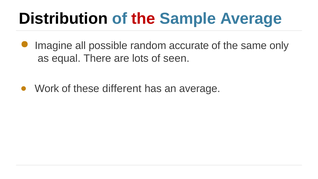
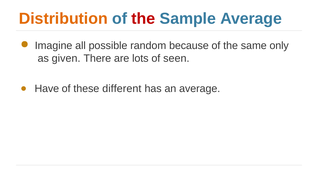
Distribution colour: black -> orange (63, 18)
accurate: accurate -> because (189, 45)
equal: equal -> given (66, 58)
Work: Work -> Have (47, 89)
